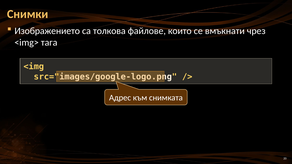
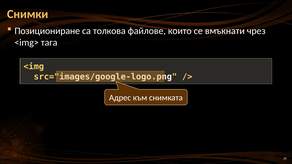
Изображението: Изображението -> Позициониране (47, 31)
